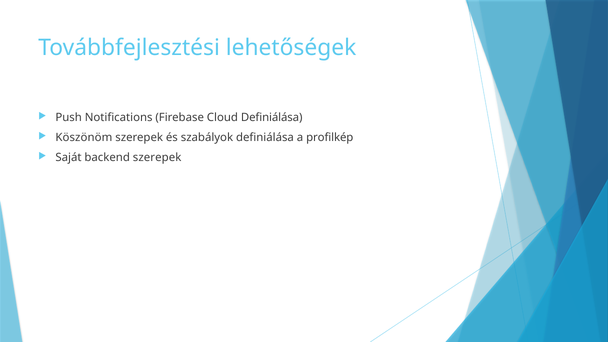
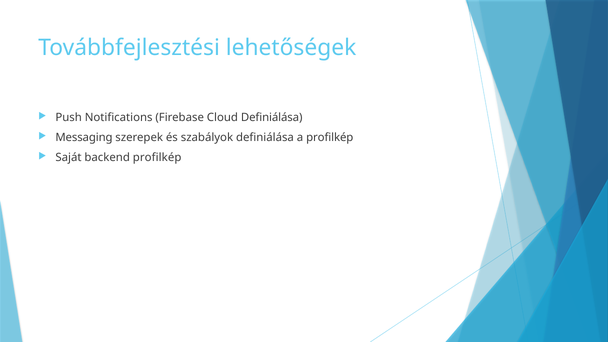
Köszönöm: Köszönöm -> Messaging (84, 138)
backend szerepek: szerepek -> profilkép (157, 158)
